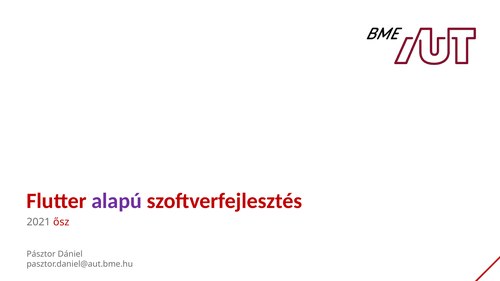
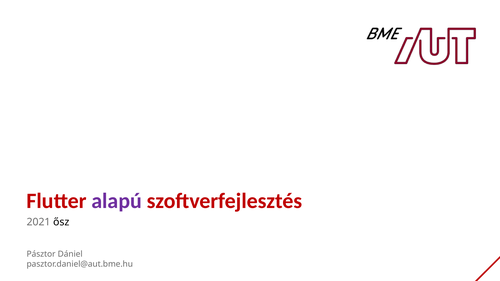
ősz colour: red -> black (61, 222)
